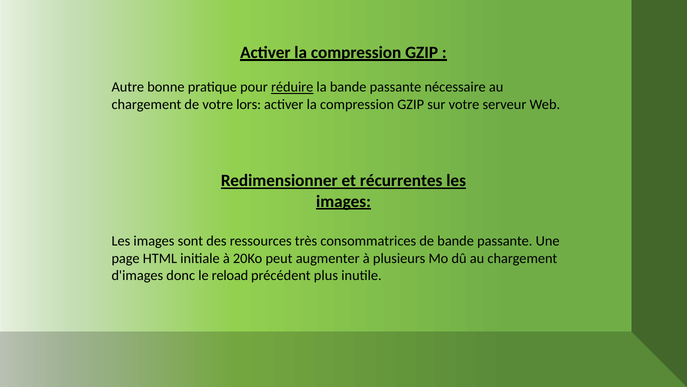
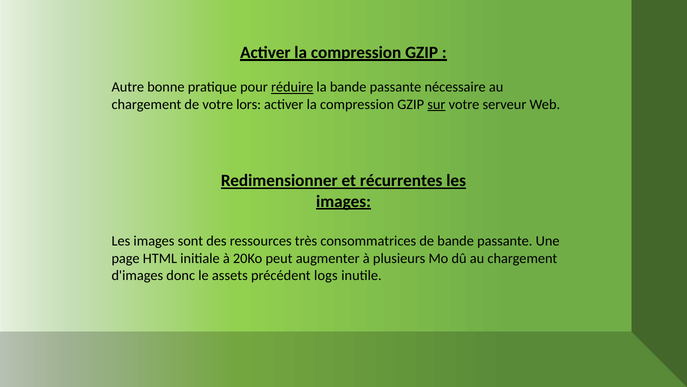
sur underline: none -> present (436, 104)
reload: reload -> assets (230, 275)
plus: plus -> logs (326, 275)
